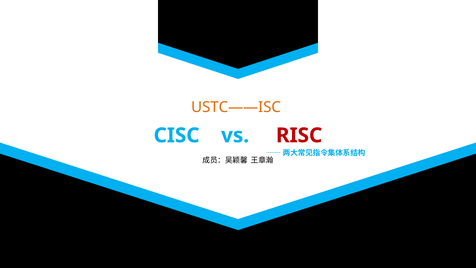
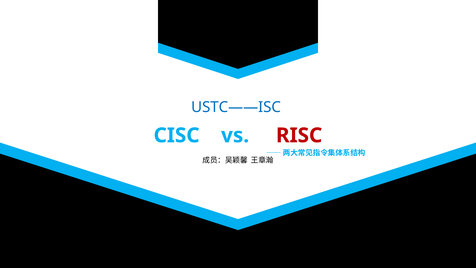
USTC——ISC colour: orange -> blue (236, 107)
